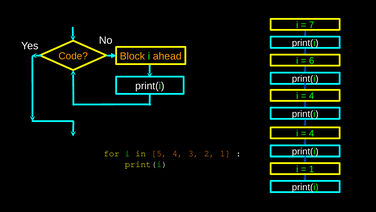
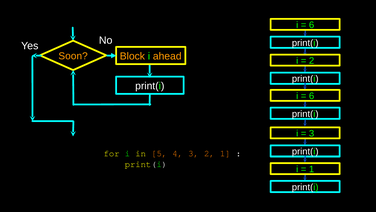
7: 7 -> 6 (312, 25)
Code: Code -> Soon (73, 56)
6: 6 -> 2 (312, 61)
4: 4 -> 6 (312, 96)
4: 4 -> 3 (312, 133)
